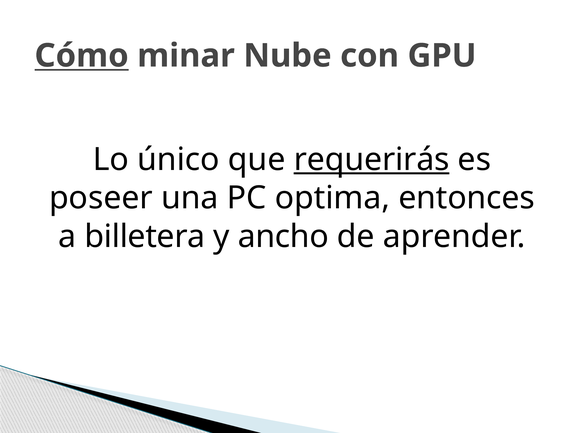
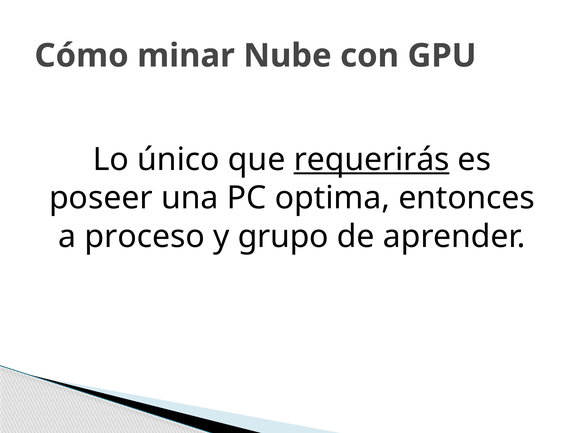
Cómo underline: present -> none (82, 56)
billetera: billetera -> proceso (145, 236)
ancho: ancho -> grupo (283, 236)
